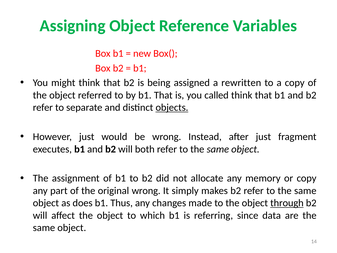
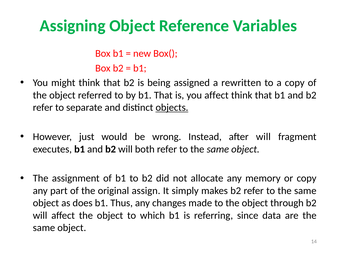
you called: called -> affect (217, 95)
after just: just -> will (263, 137)
original wrong: wrong -> assign (146, 190)
through underline: present -> none (287, 203)
